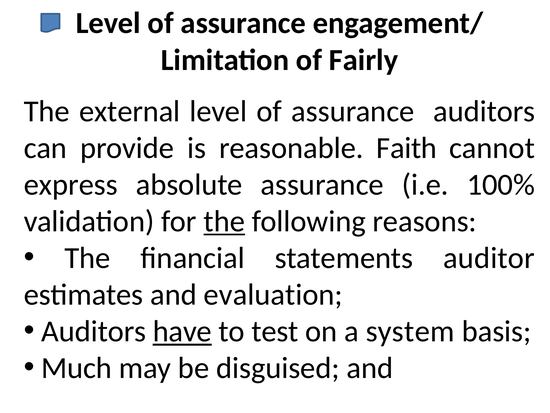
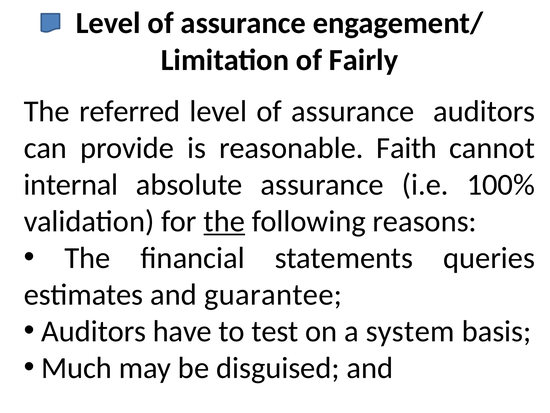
external: external -> referred (130, 111)
express: express -> internal (71, 184)
auditor: auditor -> queries (489, 258)
evaluation: evaluation -> guarantee (273, 294)
have underline: present -> none (182, 331)
